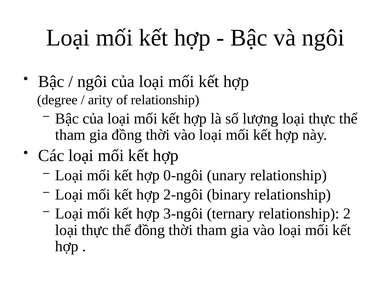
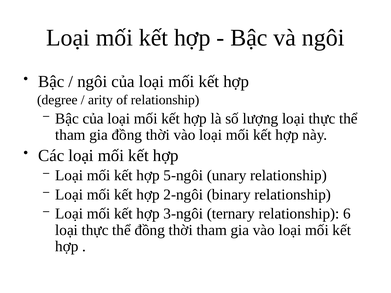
0-ngôi: 0-ngôi -> 5-ngôi (183, 176)
2: 2 -> 6 (347, 214)
